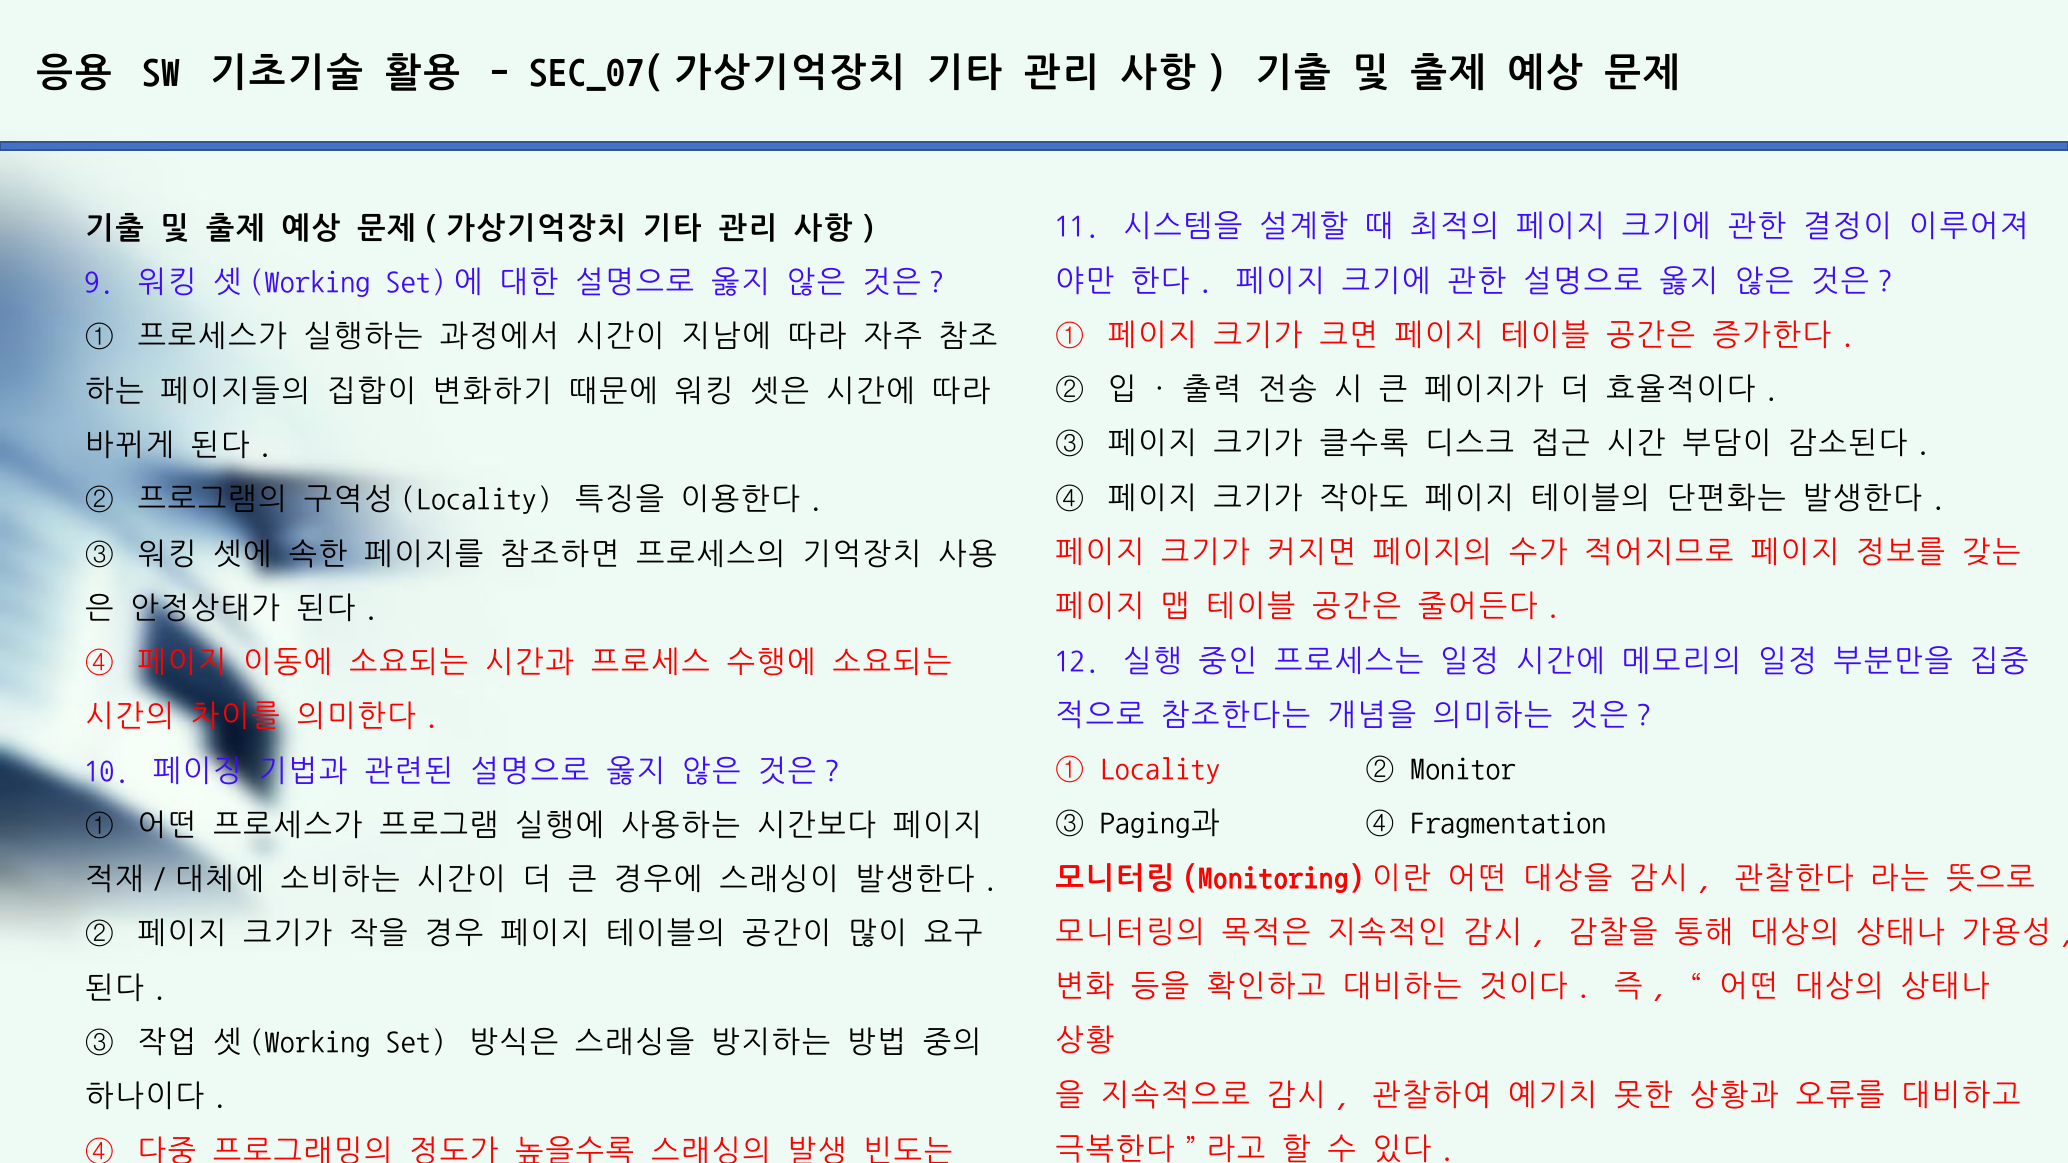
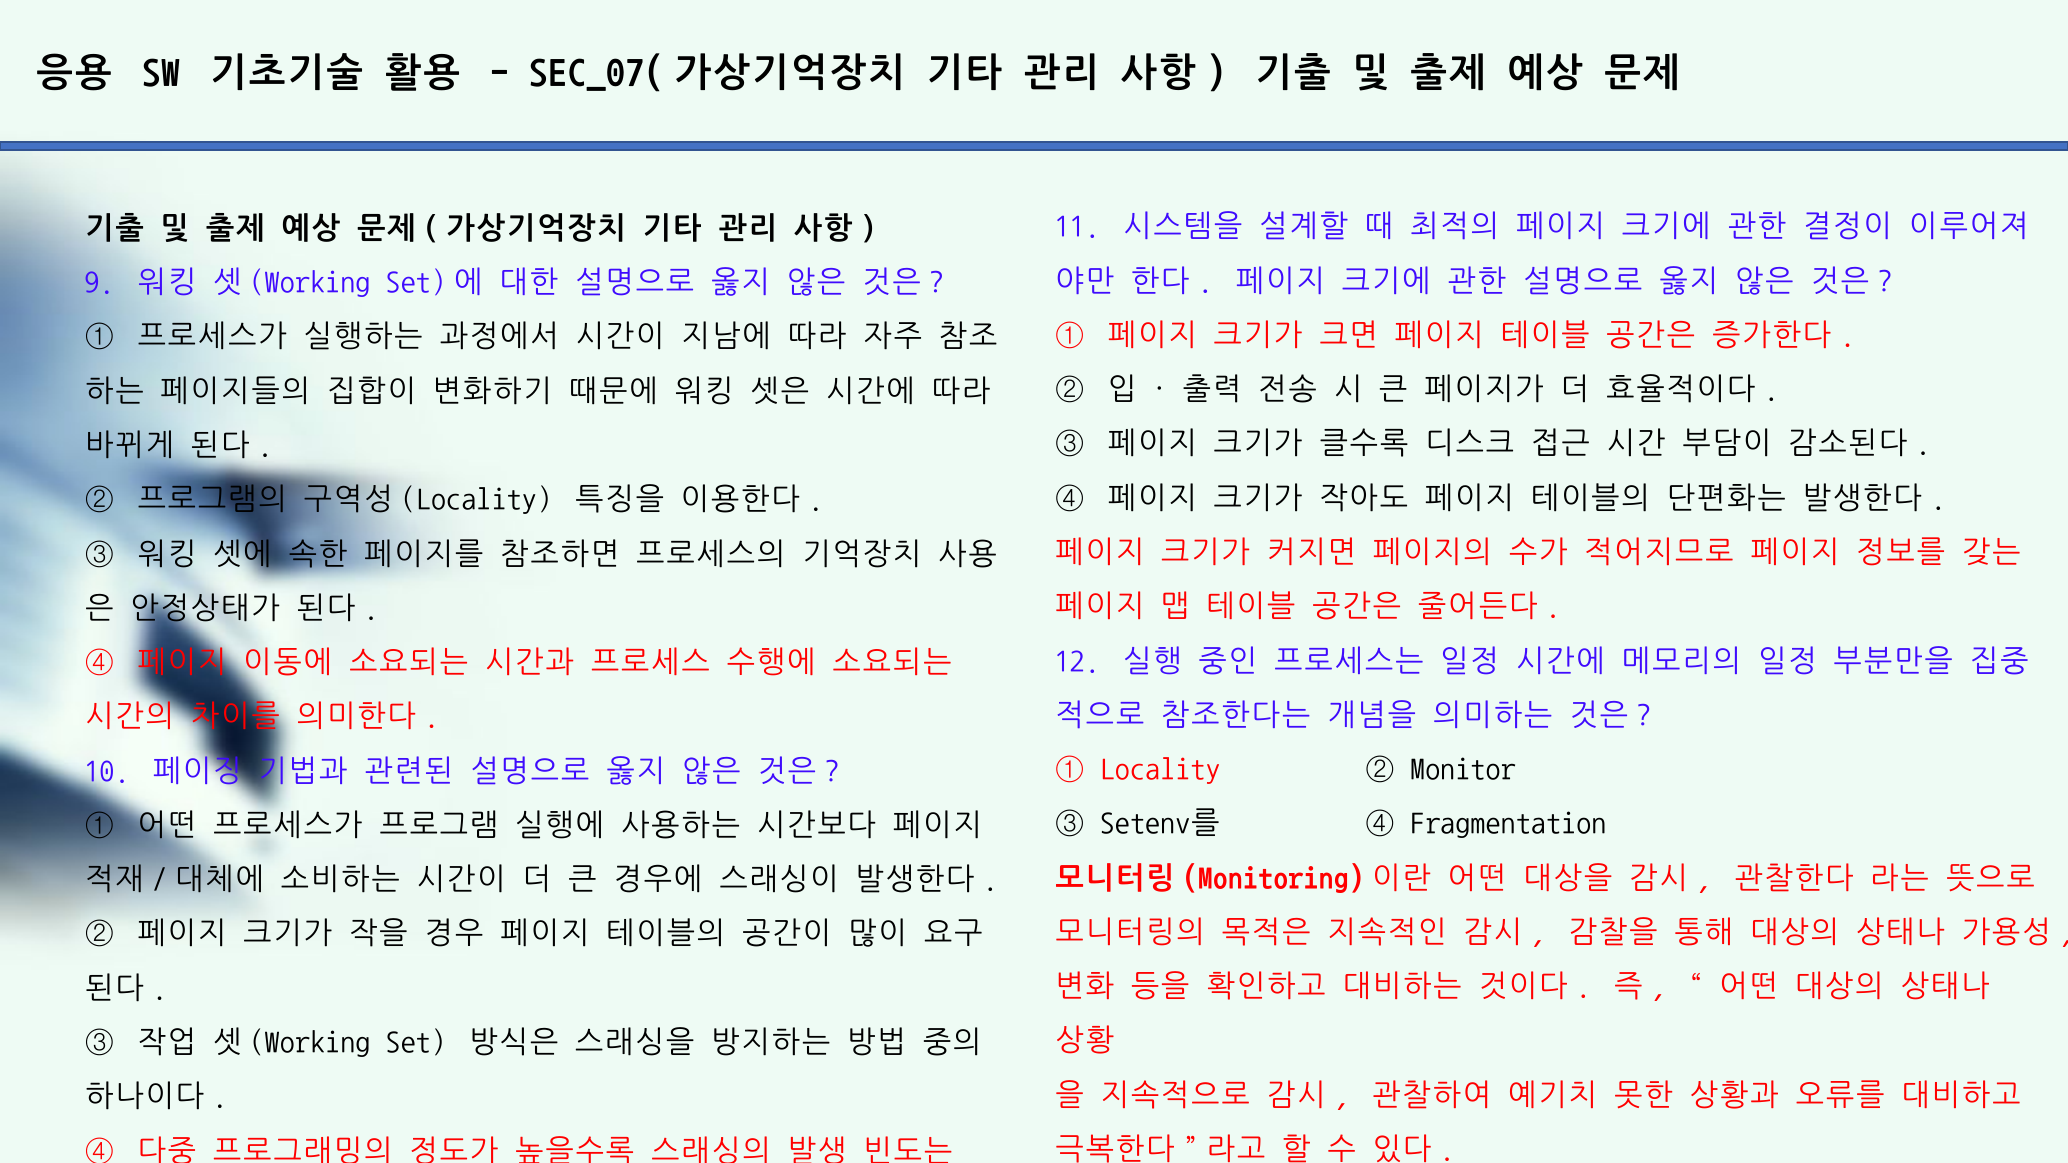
Paging과: Paging과 -> Setenv를 (1160, 823)
